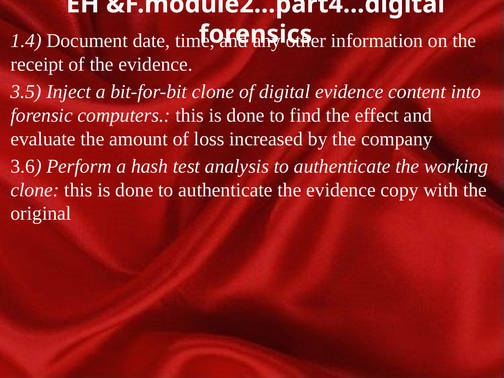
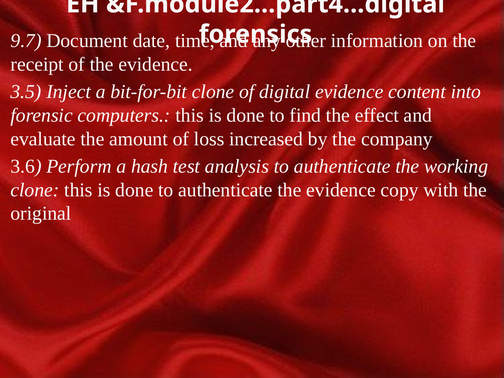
1.4: 1.4 -> 9.7 (26, 41)
